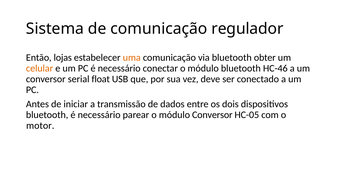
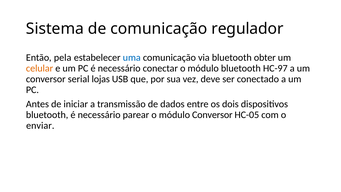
lojas: lojas -> pela (63, 58)
uma colour: orange -> blue (132, 58)
HC-46: HC-46 -> HC-97 (275, 68)
float: float -> lojas (101, 79)
motor: motor -> enviar (40, 126)
